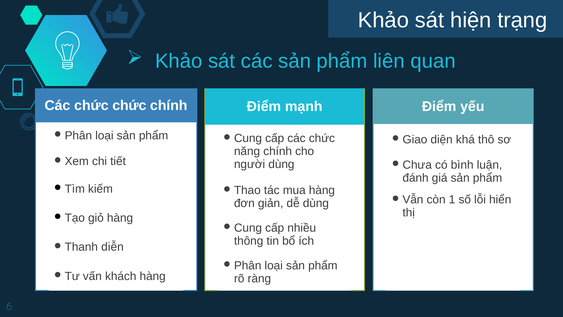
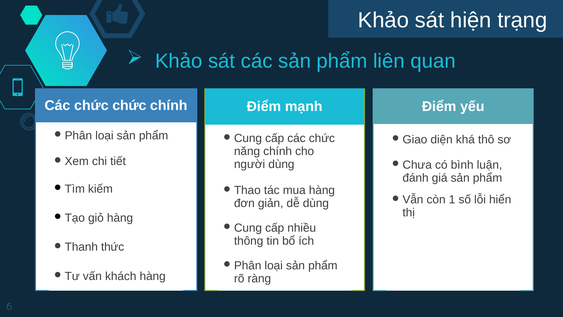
diễn: diễn -> thức (113, 247)
